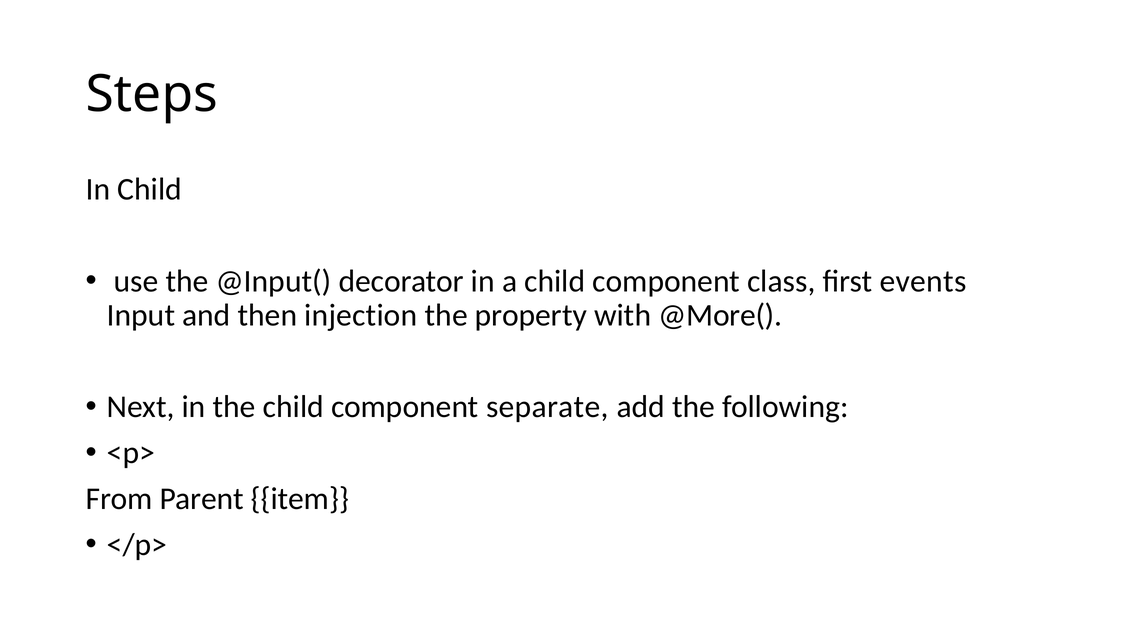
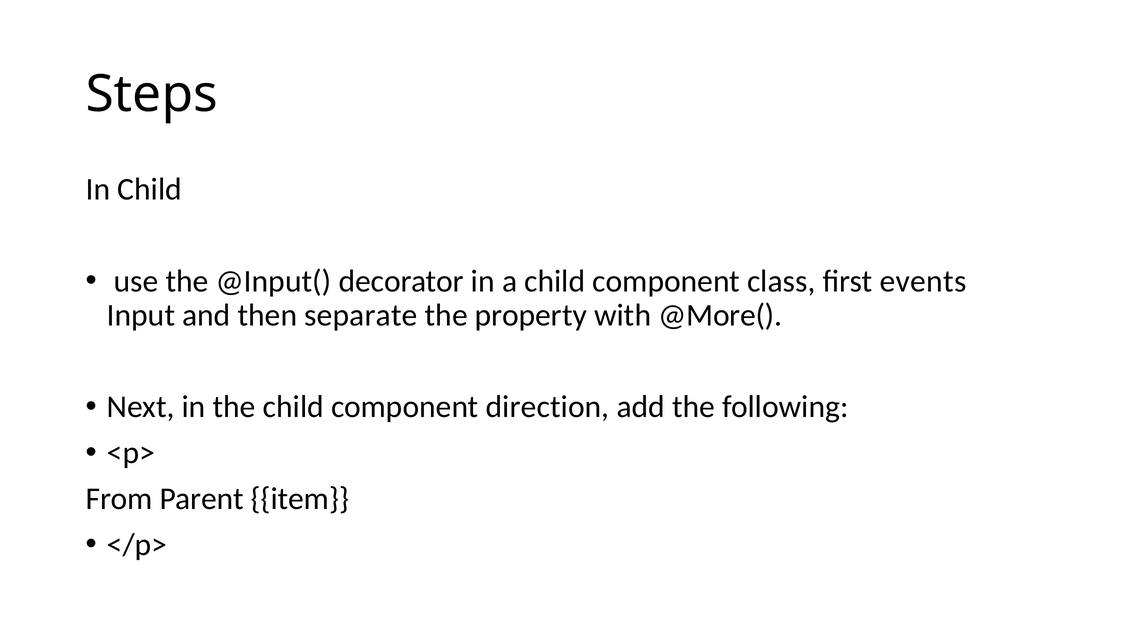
injection: injection -> separate (361, 315)
separate: separate -> direction (548, 407)
